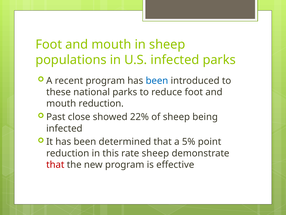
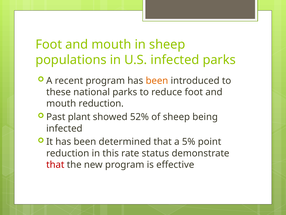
been colour: blue -> orange (157, 81)
close: close -> plant (79, 117)
22%: 22% -> 52% (139, 117)
rate sheep: sheep -> status (155, 153)
